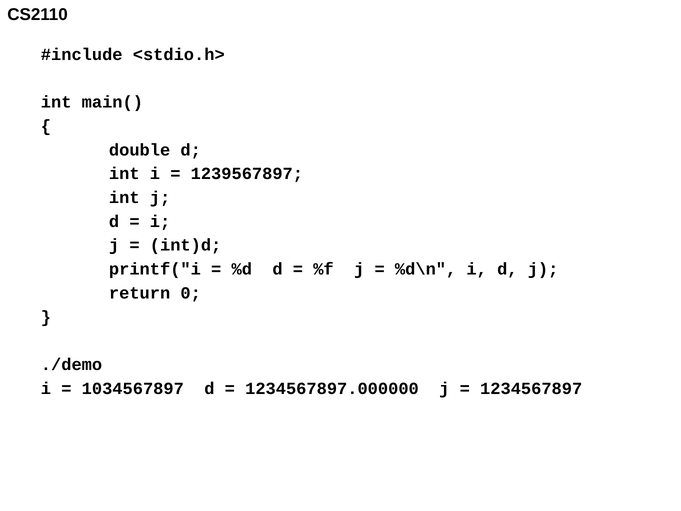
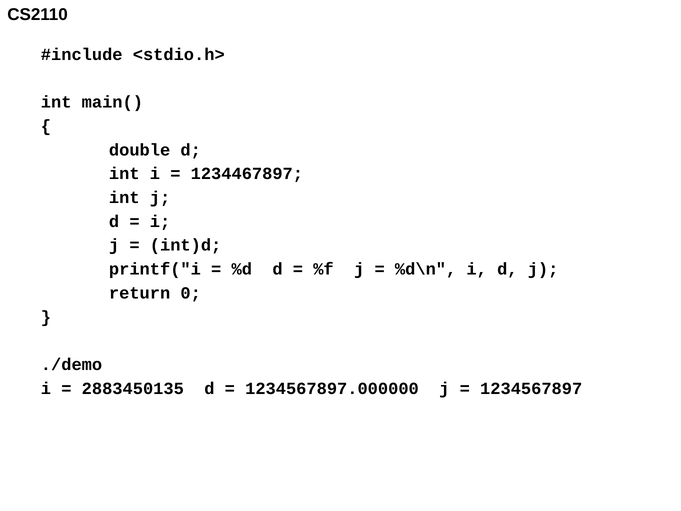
1239567897: 1239567897 -> 1234467897 (247, 174)
1034567897: 1034567897 -> 2883450135 (133, 388)
